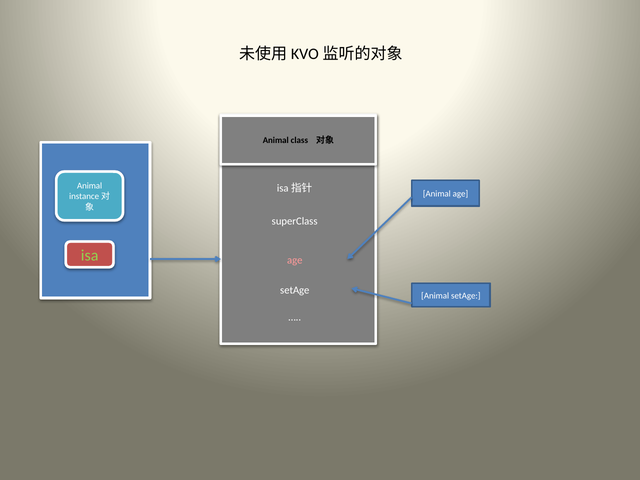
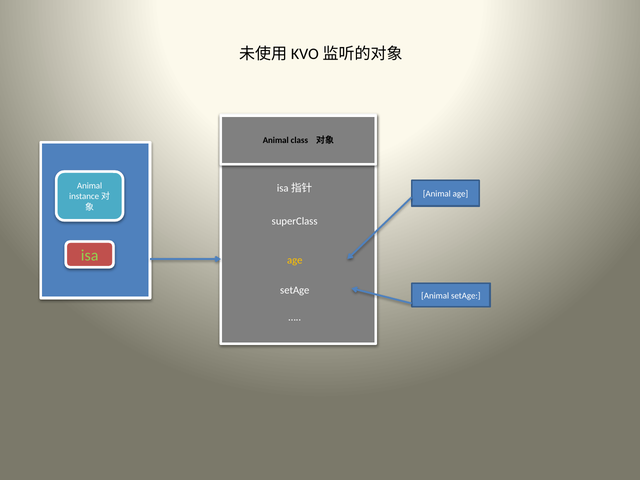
age colour: pink -> yellow (295, 260)
